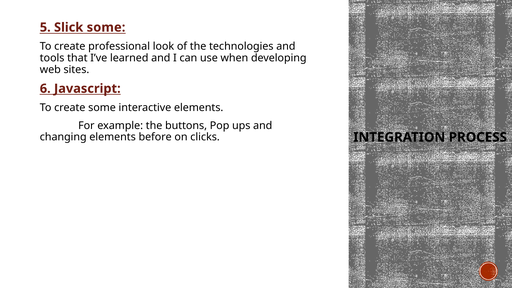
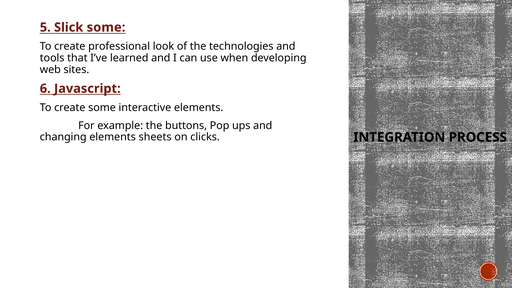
before: before -> sheets (155, 137)
